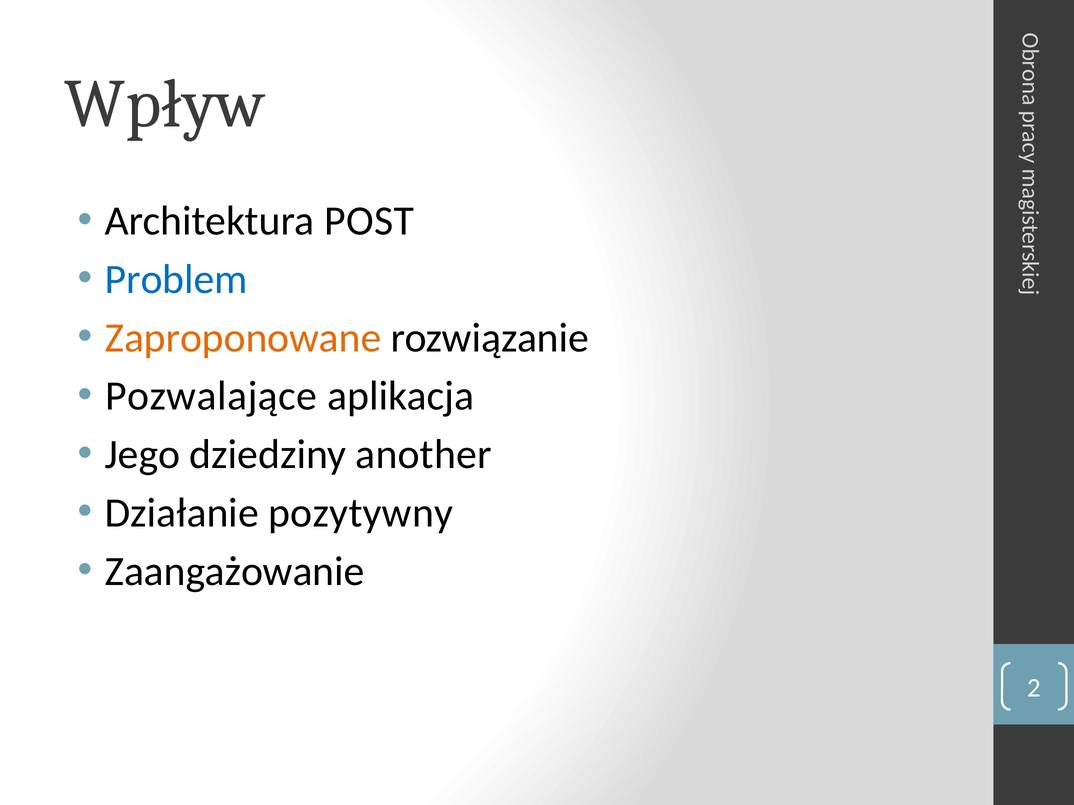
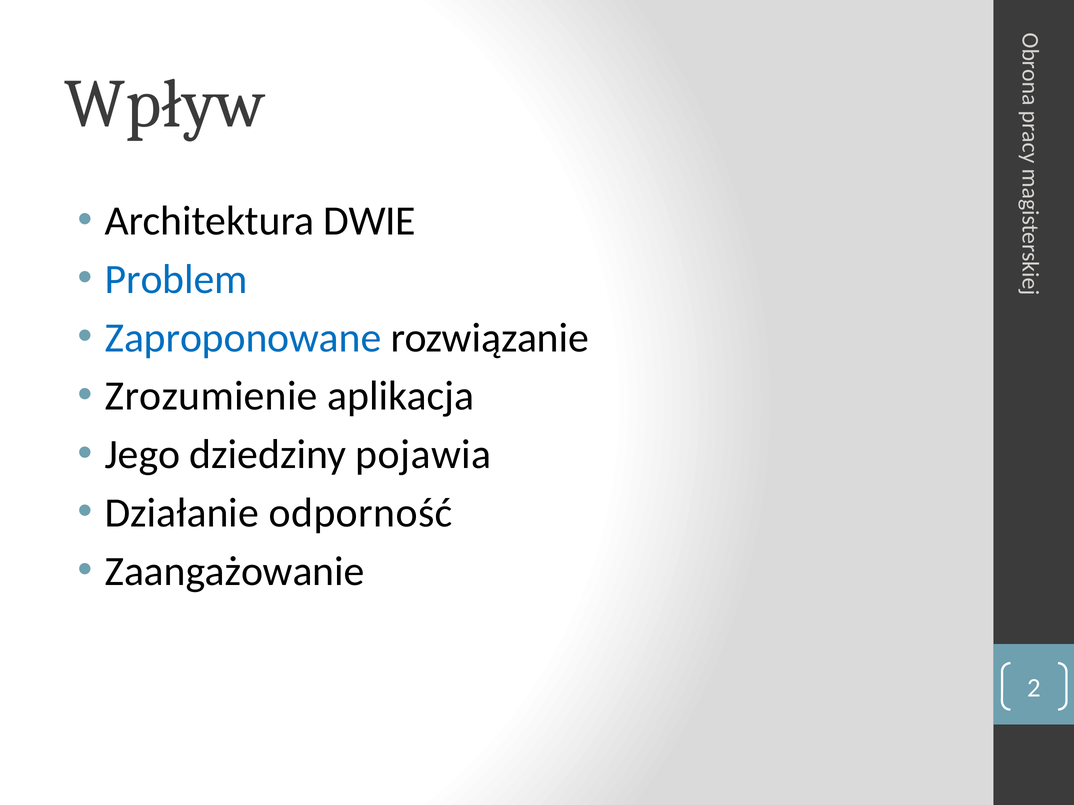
POST: POST -> DWIE (369, 221)
Zaproponowane colour: orange -> blue (243, 338)
Pozwalające: Pozwalające -> Zrozumienie (211, 396)
another: another -> pojawia (423, 455)
pozytywny: pozytywny -> odporność (361, 513)
